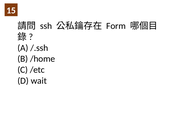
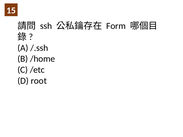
wait: wait -> root (39, 81)
